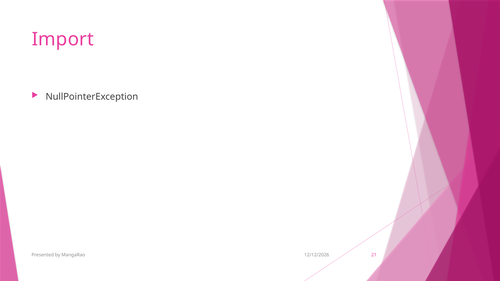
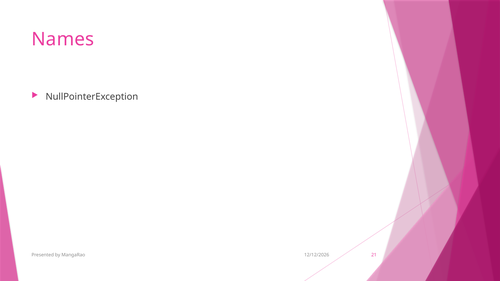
Import: Import -> Names (63, 39)
